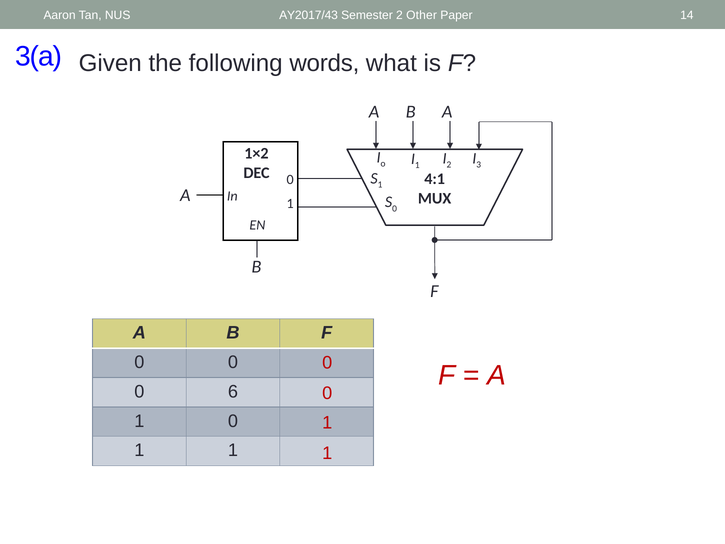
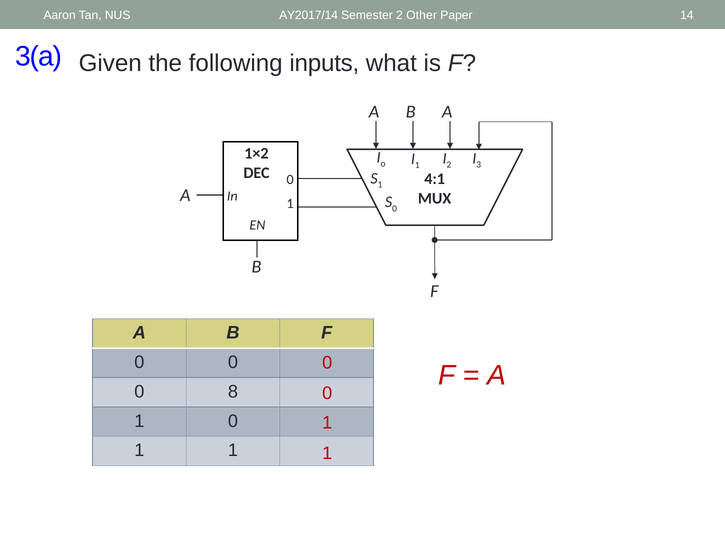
AY2017/43: AY2017/43 -> AY2017/14 (309, 15)
words: words -> inputs (324, 63)
6: 6 -> 8 (233, 391)
